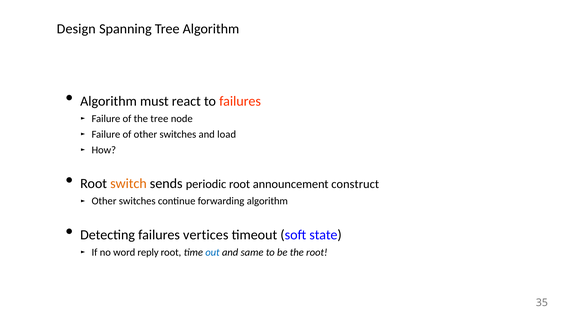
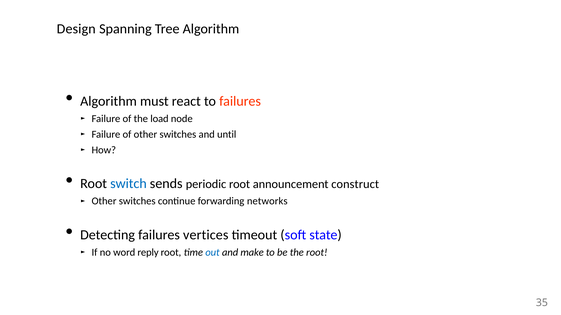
the tree: tree -> load (159, 119)
load: load -> until (227, 134)
switch colour: orange -> blue (128, 184)
forwarding algorithm: algorithm -> networks (267, 201)
same: same -> make (252, 253)
